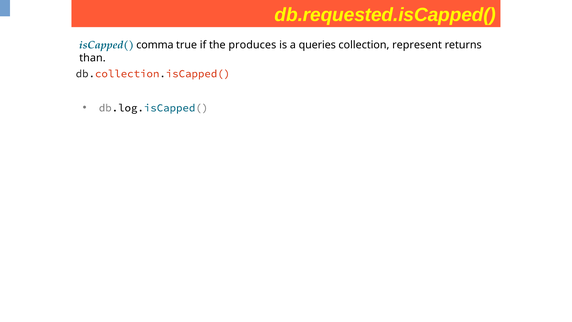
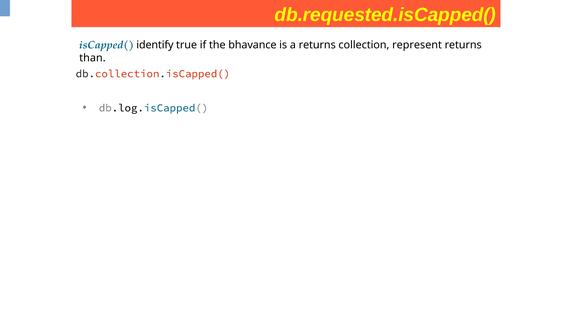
comma: comma -> identify (155, 45)
produces: produces -> bhavance (252, 45)
a queries: queries -> returns (317, 45)
